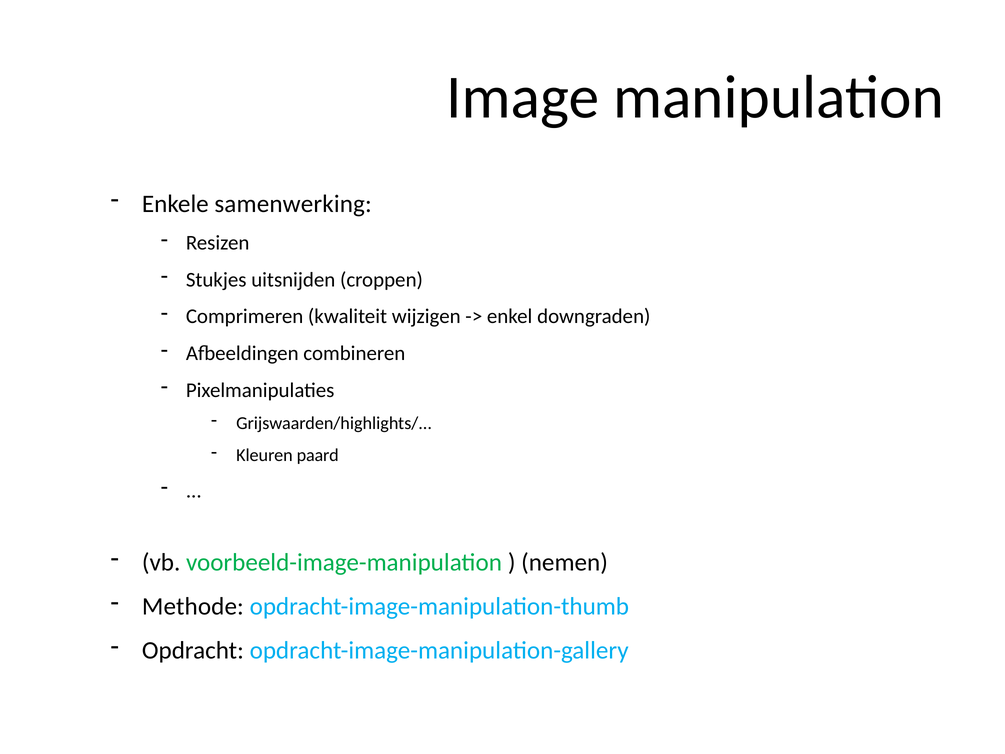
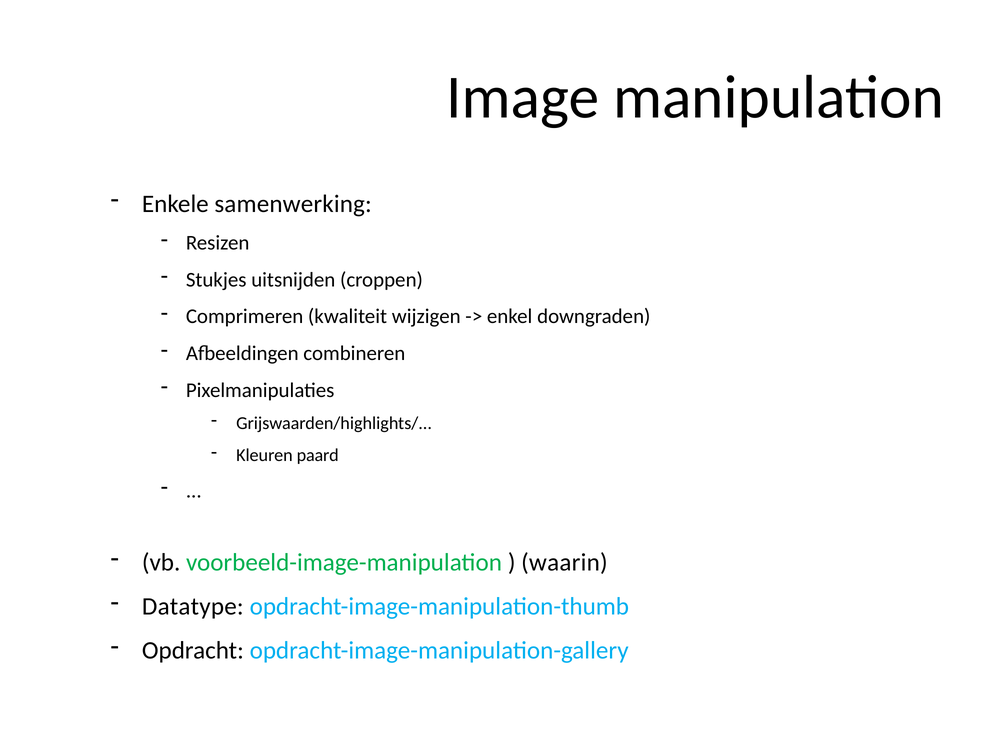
nemen: nemen -> waarin (564, 562)
Methode: Methode -> Datatype (193, 606)
